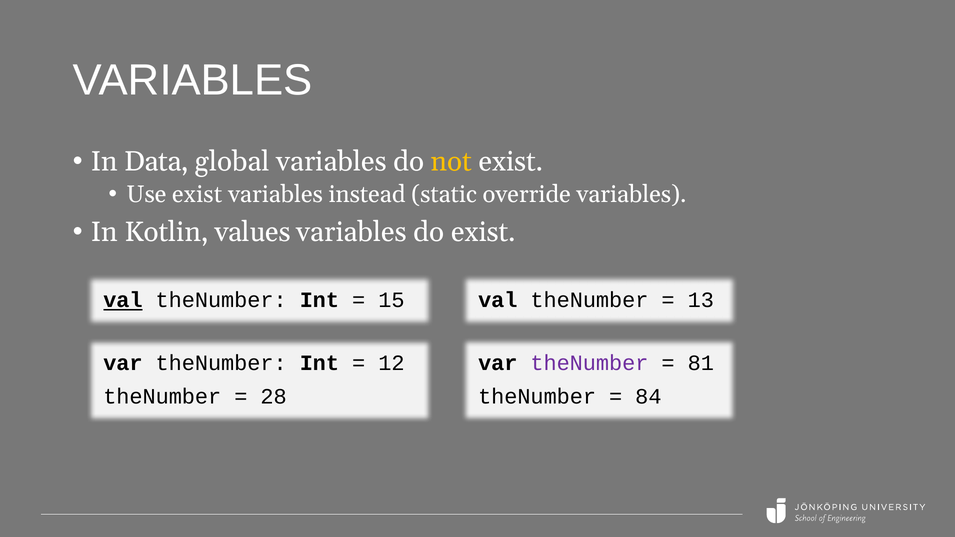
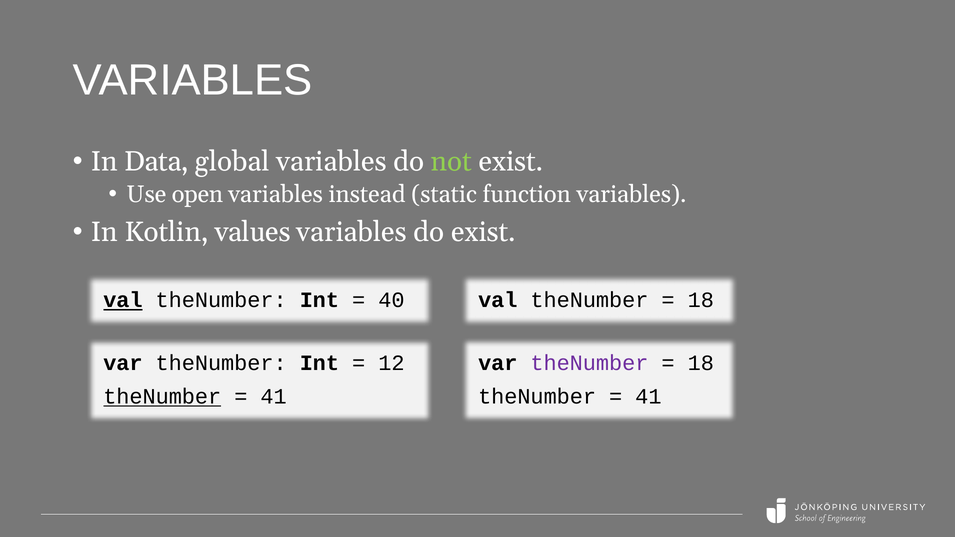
not colour: yellow -> light green (451, 161)
Use exist: exist -> open (197, 194)
override: override -> function (527, 194)
15: 15 -> 40 (391, 300)
13: 13 -> 18 (701, 300)
81: 81 -> 18 (701, 363)
theNumber underline: none -> present (162, 397)
28: 28 -> 41 (274, 397)
84: 84 -> 41 (648, 397)
